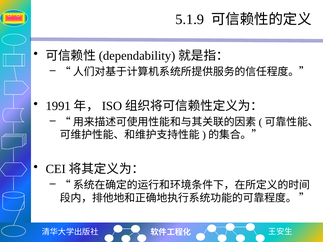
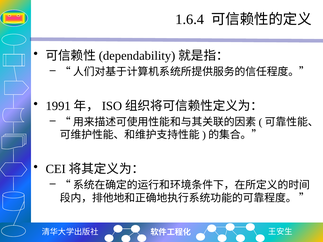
5.1.9: 5.1.9 -> 1.6.4 (190, 19)
